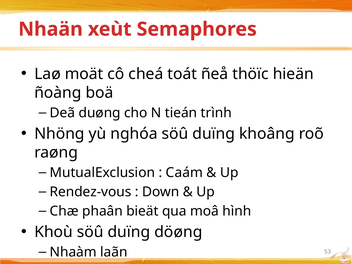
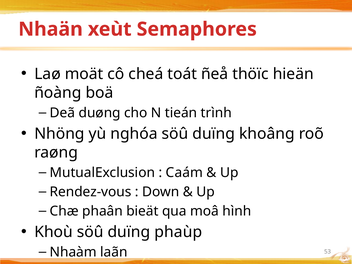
döøng: döøng -> phaùp (178, 232)
